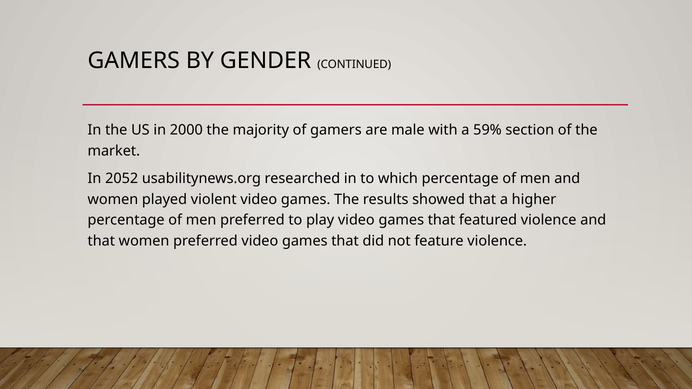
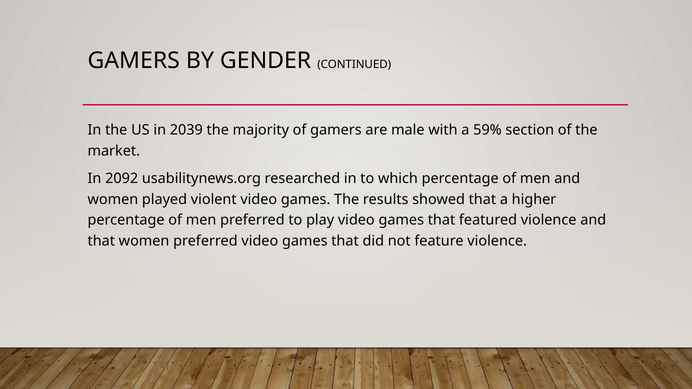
2000: 2000 -> 2039 (186, 130)
2052: 2052 -> 2092 (122, 179)
